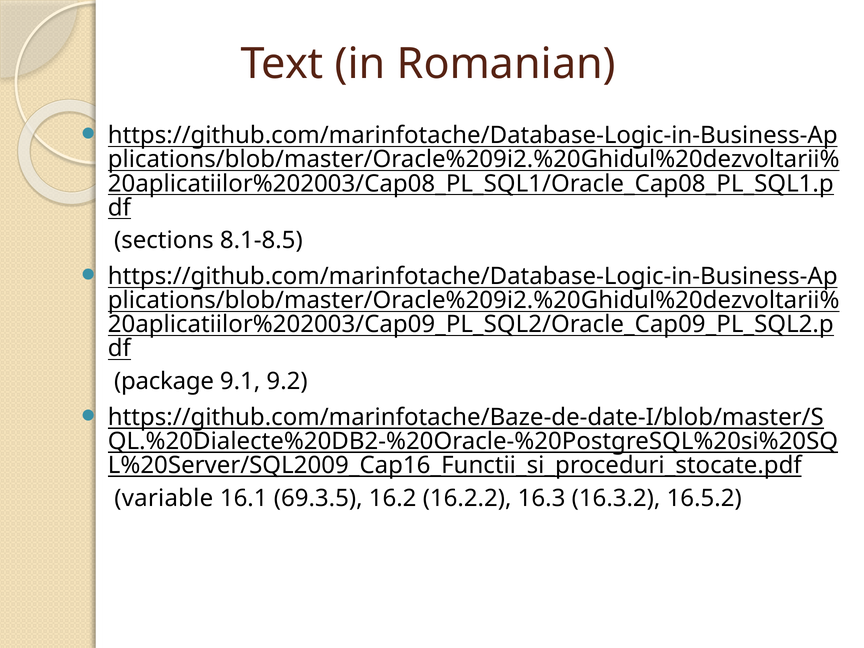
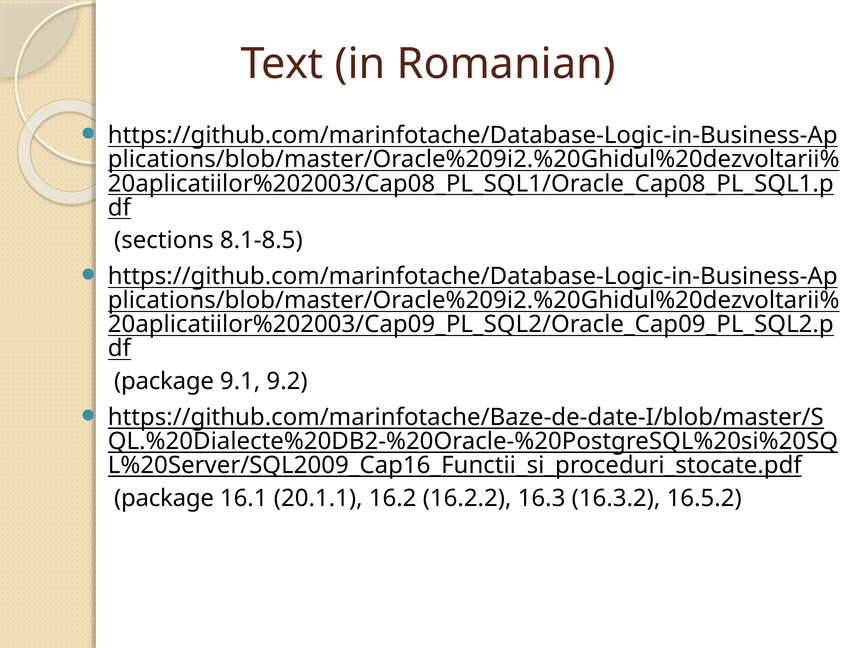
variable: variable -> package (164, 498)
69.3.5: 69.3.5 -> 20.1.1 (318, 498)
